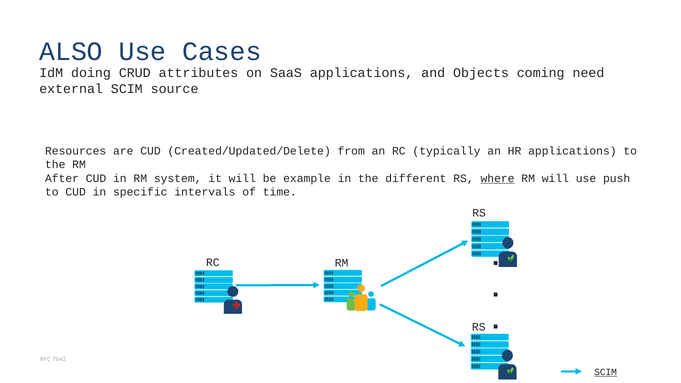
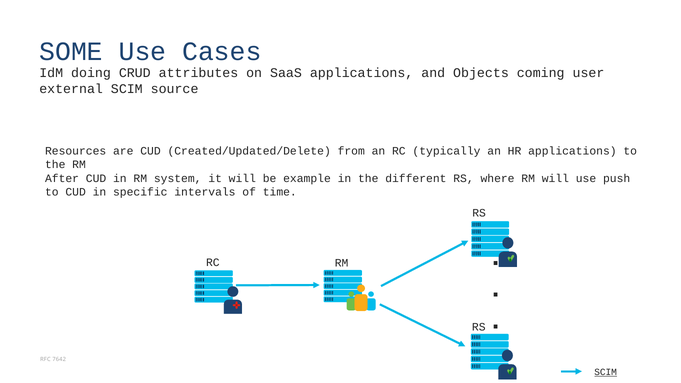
ALSO: ALSO -> SOME (71, 52)
need: need -> user (588, 73)
where underline: present -> none (498, 178)
